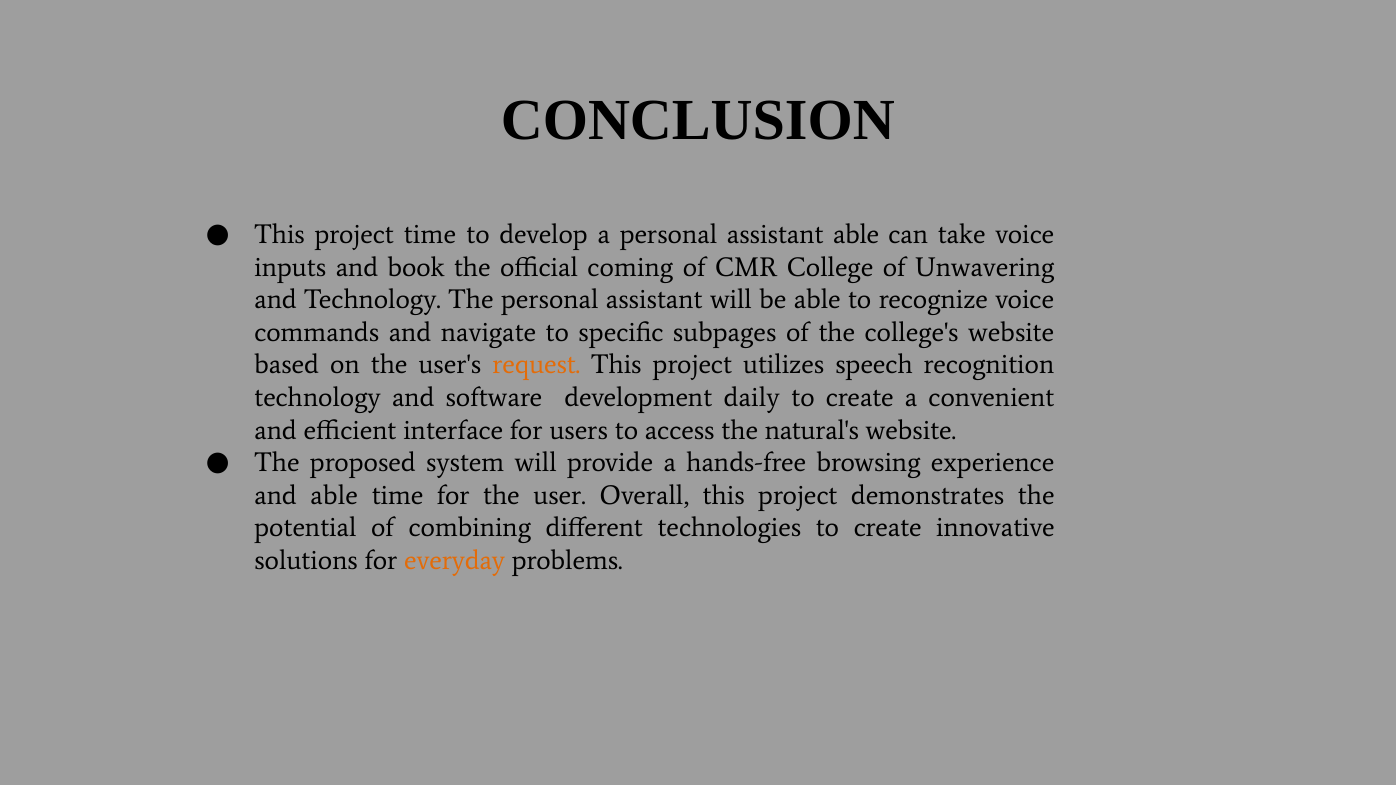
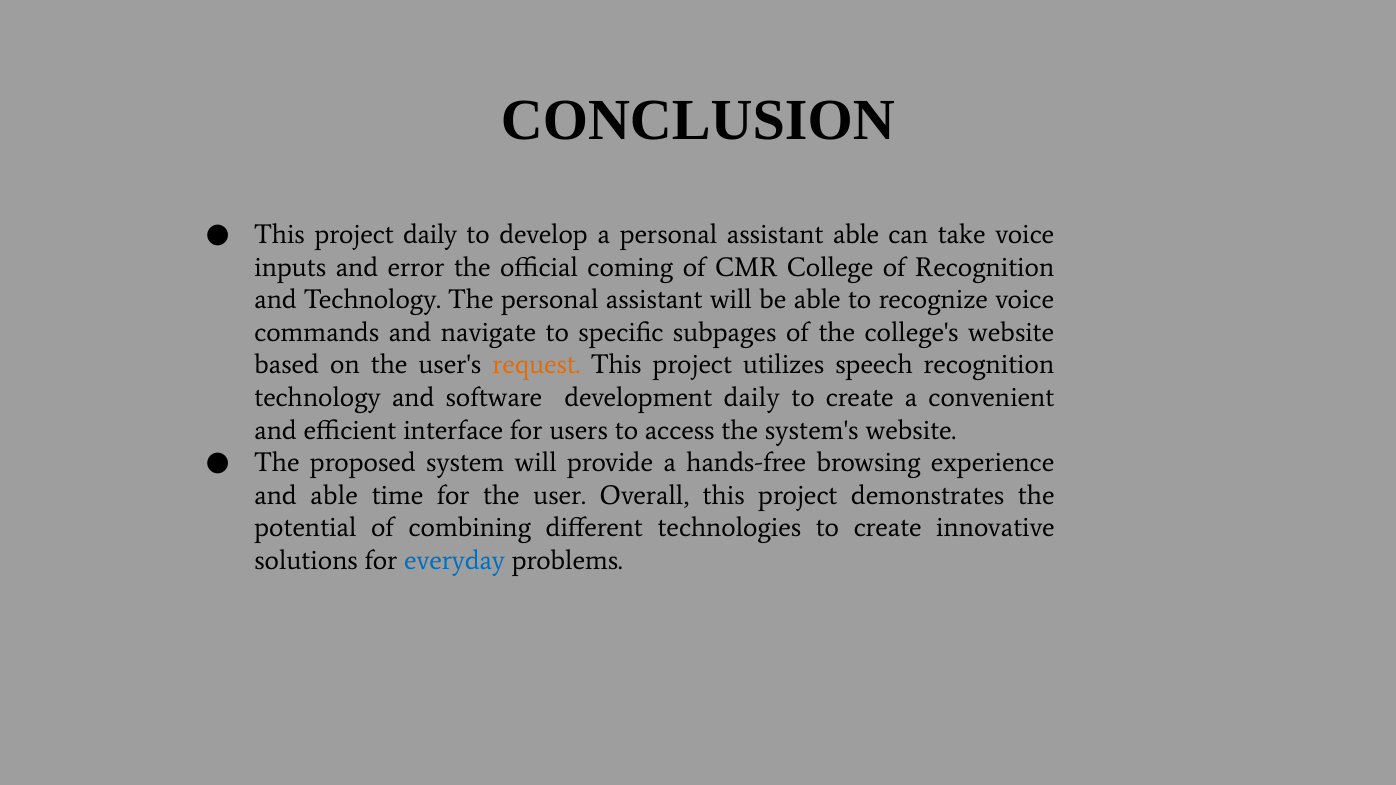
project time: time -> daily (430, 235)
book: book -> error (416, 267)
of Unwavering: Unwavering -> Recognition (985, 267)
natural's: natural's -> system's (812, 430)
everyday colour: orange -> blue (455, 561)
